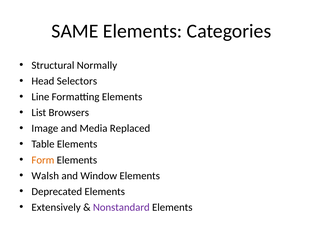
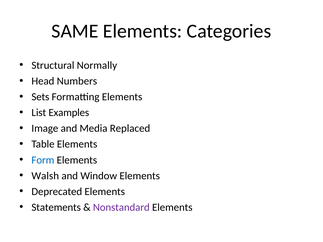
Selectors: Selectors -> Numbers (77, 81)
Line: Line -> Sets (40, 97)
Browsers: Browsers -> Examples (69, 113)
Form colour: orange -> blue (43, 160)
Extensively: Extensively -> Statements (56, 208)
